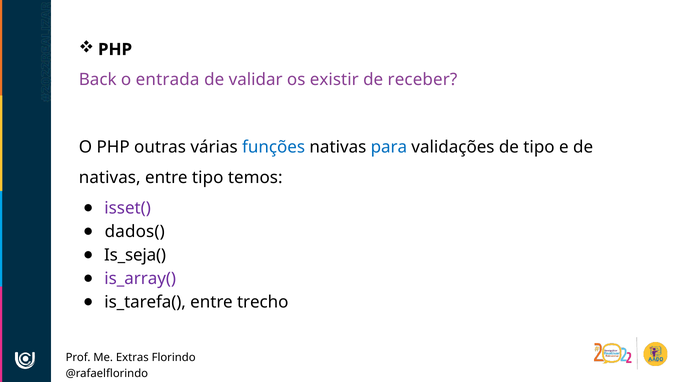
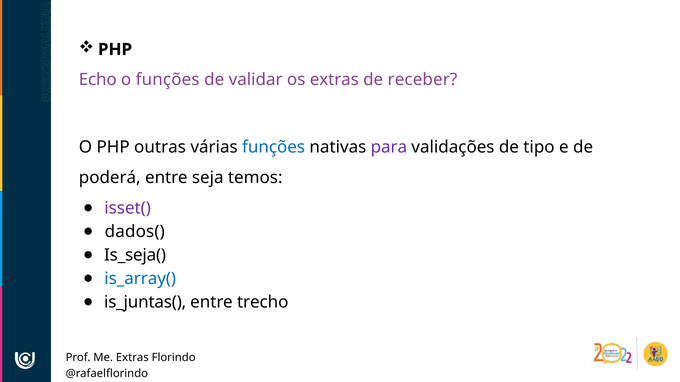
Back: Back -> Echo (98, 80)
o entrada: entrada -> funções (168, 80)
os existir: existir -> extras (334, 80)
para colour: blue -> purple (389, 147)
nativas: nativas -> poderá (110, 178)
entre tipo: tipo -> seja (208, 178)
is_array( colour: purple -> blue (140, 279)
is_tarefa(: is_tarefa( -> is_juntas( (145, 302)
